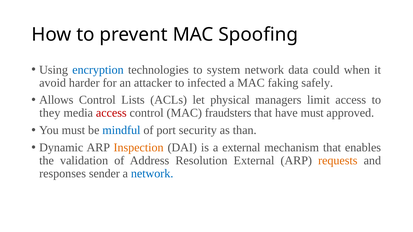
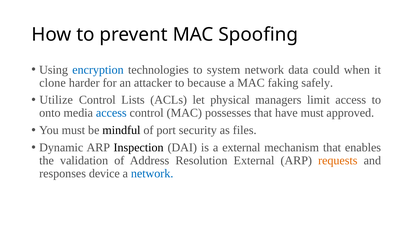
avoid: avoid -> clone (53, 83)
infected: infected -> because (207, 83)
Allows: Allows -> Utilize (56, 100)
they: they -> onto (50, 113)
access colour: red -> blue (111, 113)
fraudsters: fraudsters -> possesses (228, 113)
mindful colour: blue -> black (121, 130)
than: than -> files (245, 130)
Inspection colour: orange -> black (139, 148)
sender: sender -> device (104, 174)
